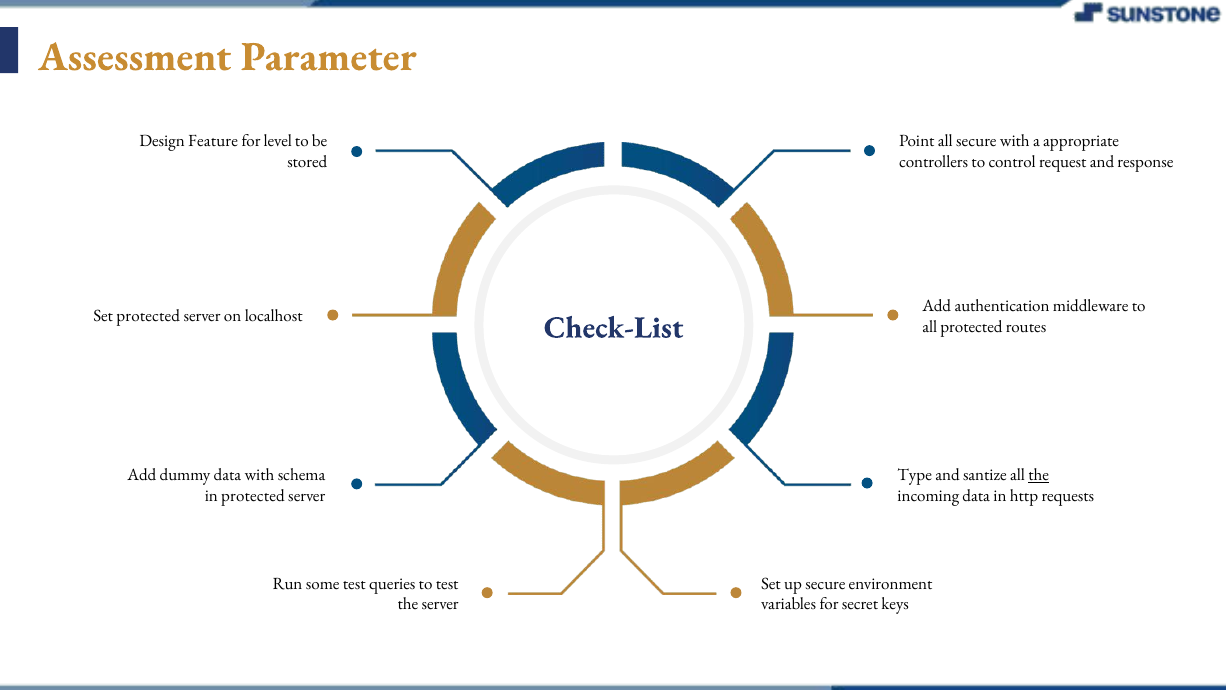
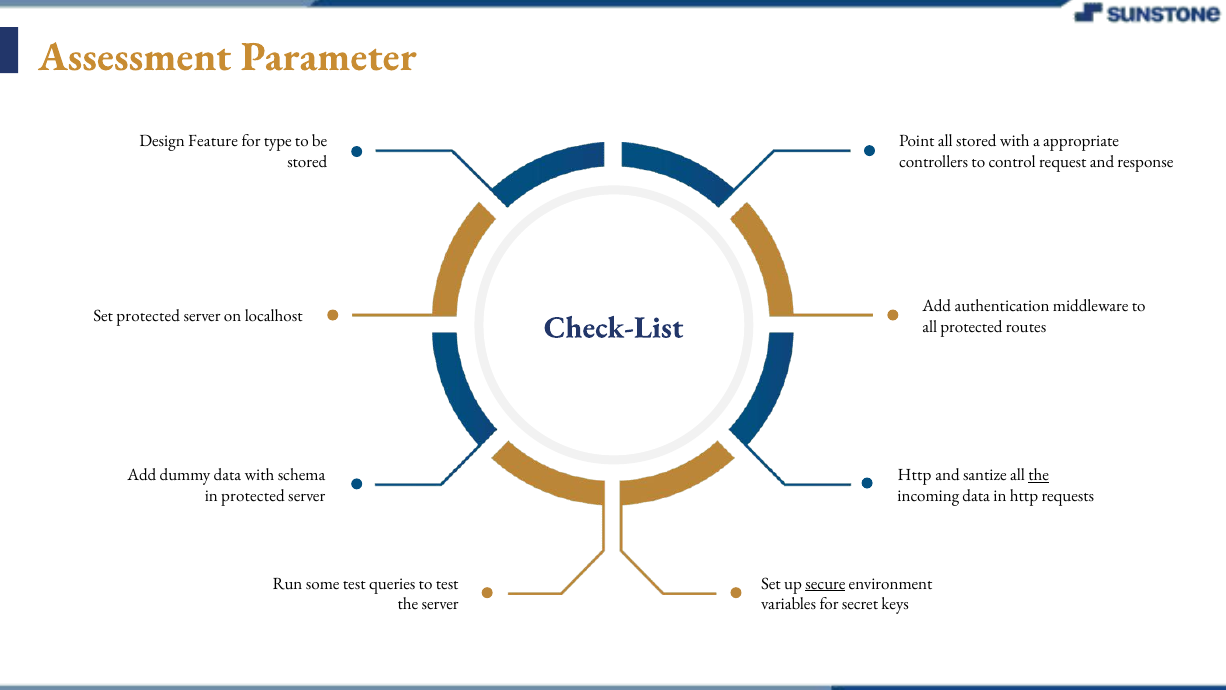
level: level -> type (278, 141)
all secure: secure -> stored (976, 141)
Type: Type -> Http (915, 475)
secure underline: none -> present (825, 583)
